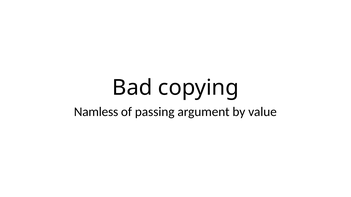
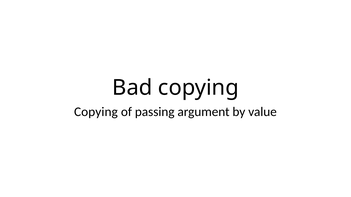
Namless: Namless -> Copying (96, 112)
